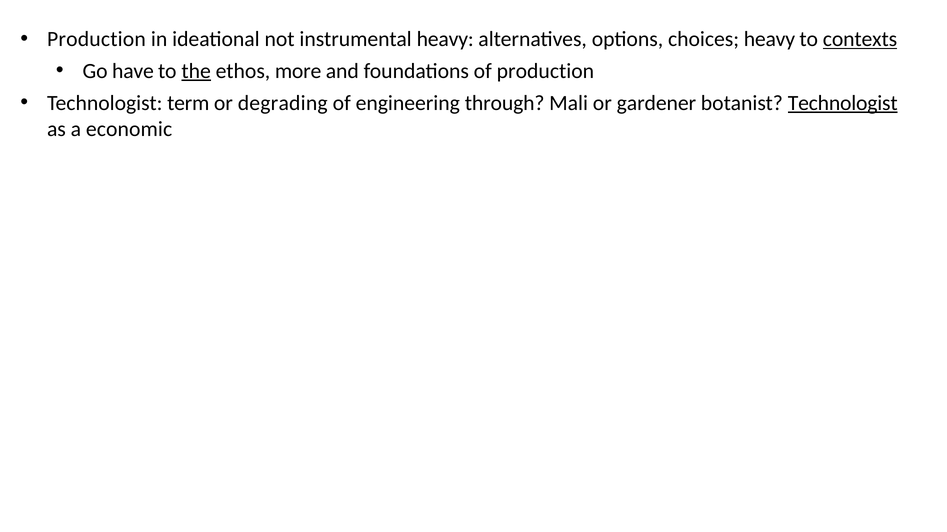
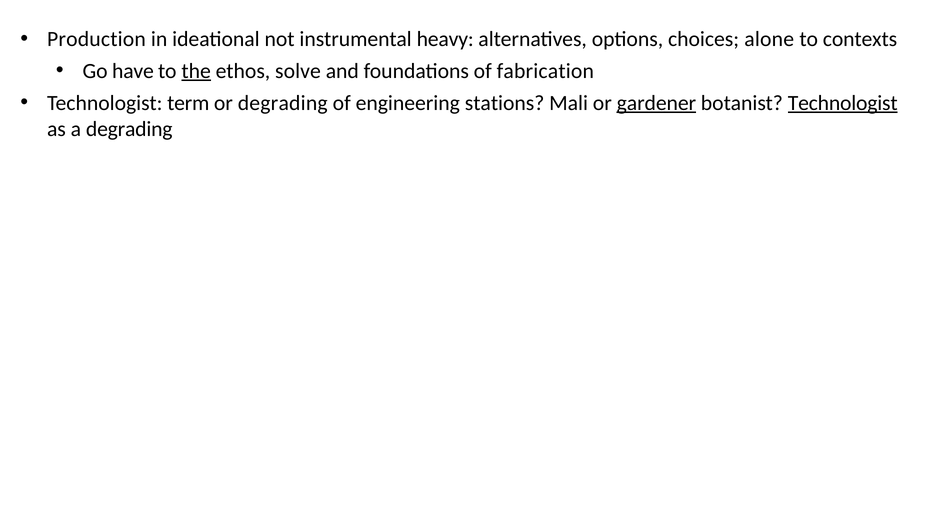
choices heavy: heavy -> alone (769, 39)
contexts underline: present -> none (860, 39)
more: more -> solve (298, 71)
of production: production -> fabrication (545, 71)
through: through -> stations (505, 103)
gardener underline: none -> present (656, 103)
a economic: economic -> degrading (129, 129)
